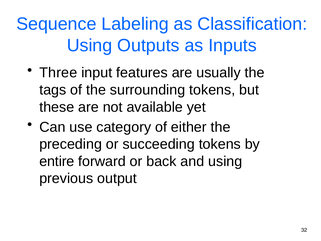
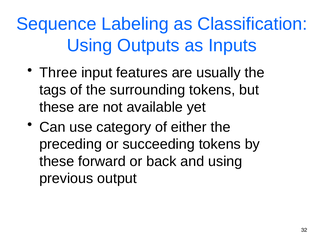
entire: entire -> these (57, 161)
